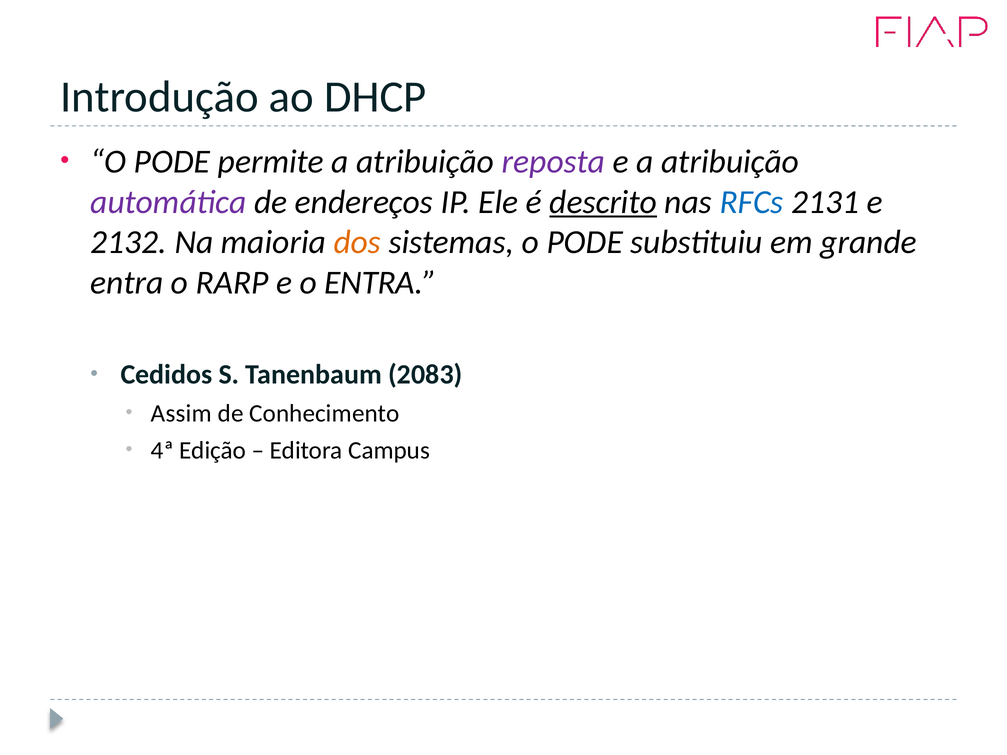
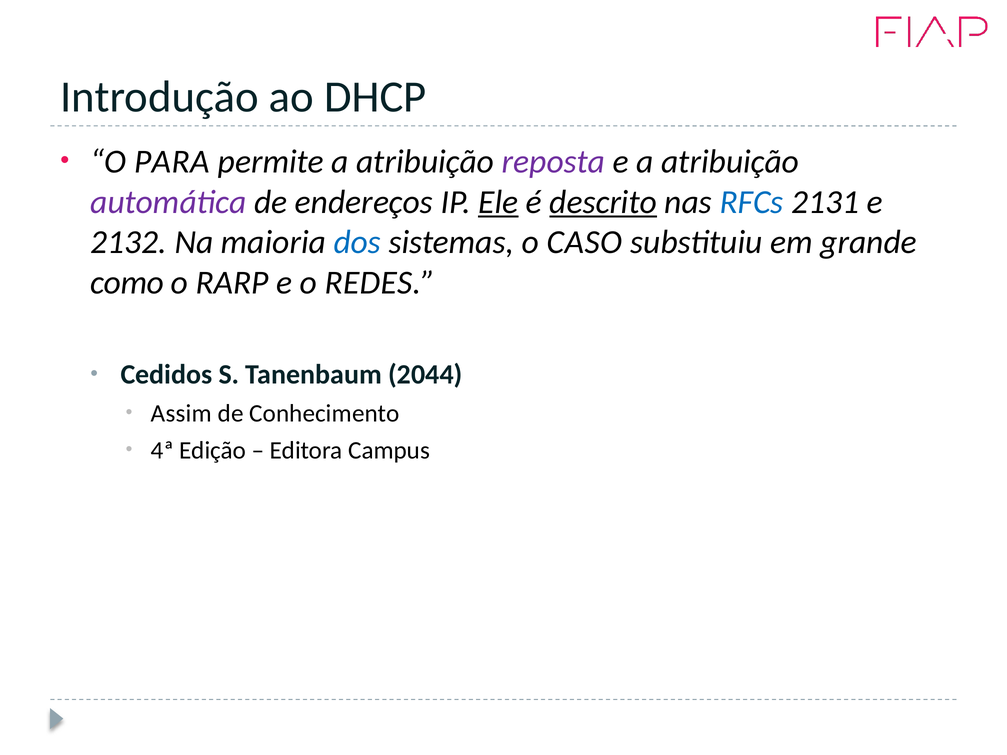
PODE: PODE -> PARA (172, 162)
Ele underline: none -> present (498, 202)
dos colour: orange -> blue (357, 242)
sistemas o PODE: PODE -> CASO (585, 242)
entra: entra -> como (127, 283)
o ENTRA: ENTRA -> REDES (380, 283)
2083: 2083 -> 2044 (425, 375)
